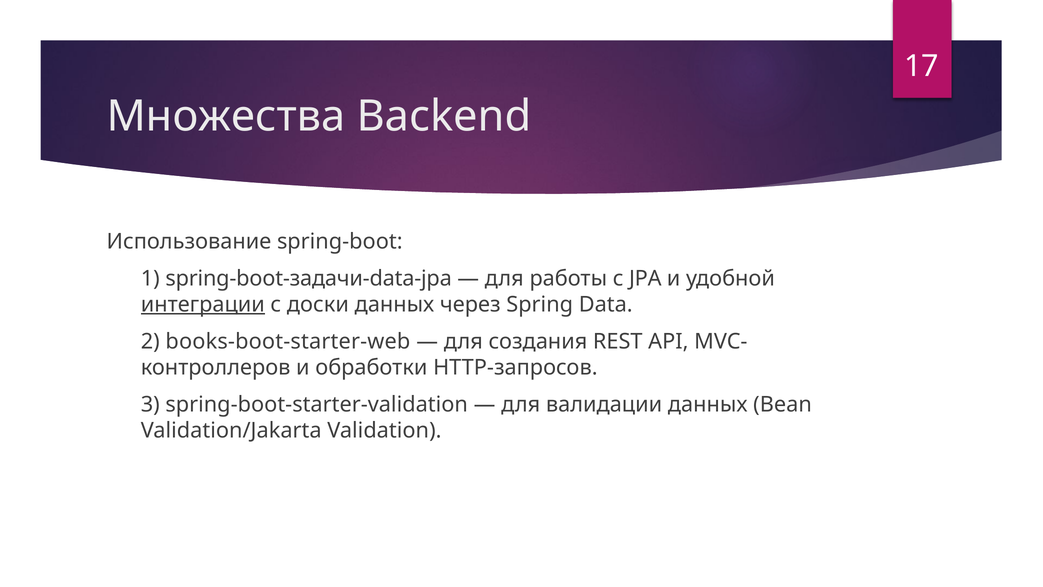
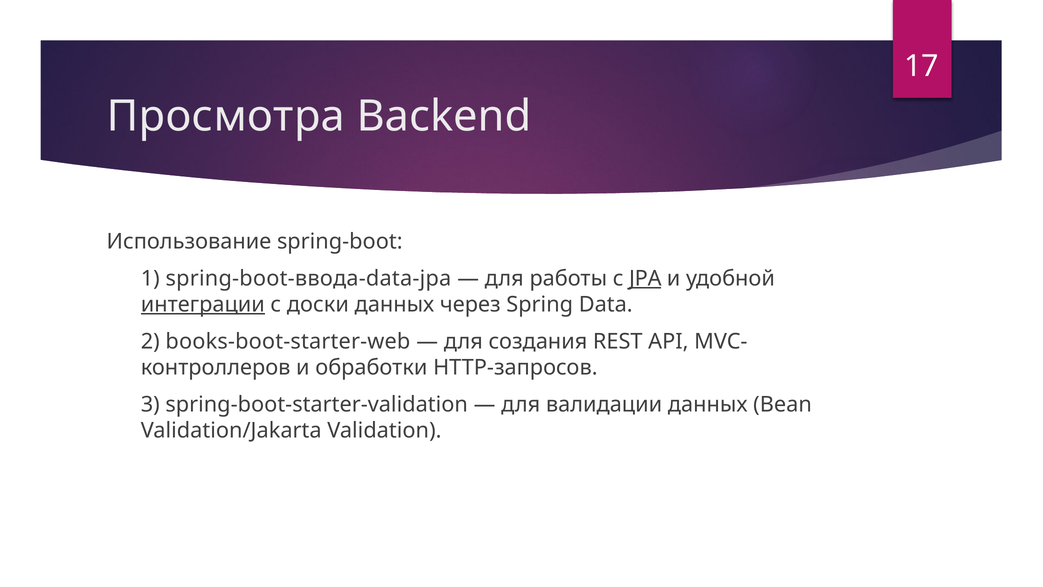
Множества: Множества -> Просмотра (226, 117)
spring-boot-задачи-data-jpa: spring-boot-задачи-data-jpa -> spring-boot-ввода-data-jpa (308, 278)
JPA underline: none -> present (645, 278)
